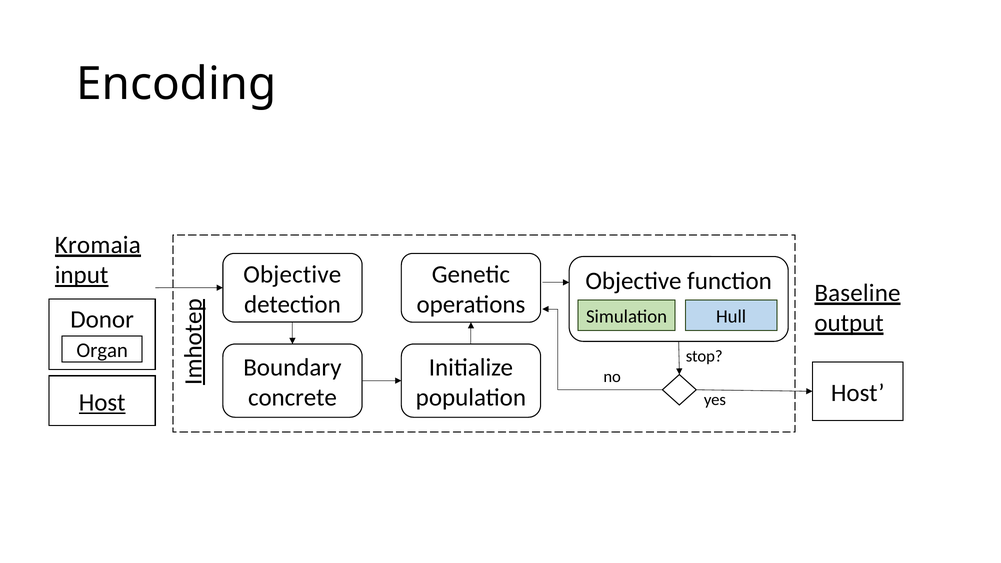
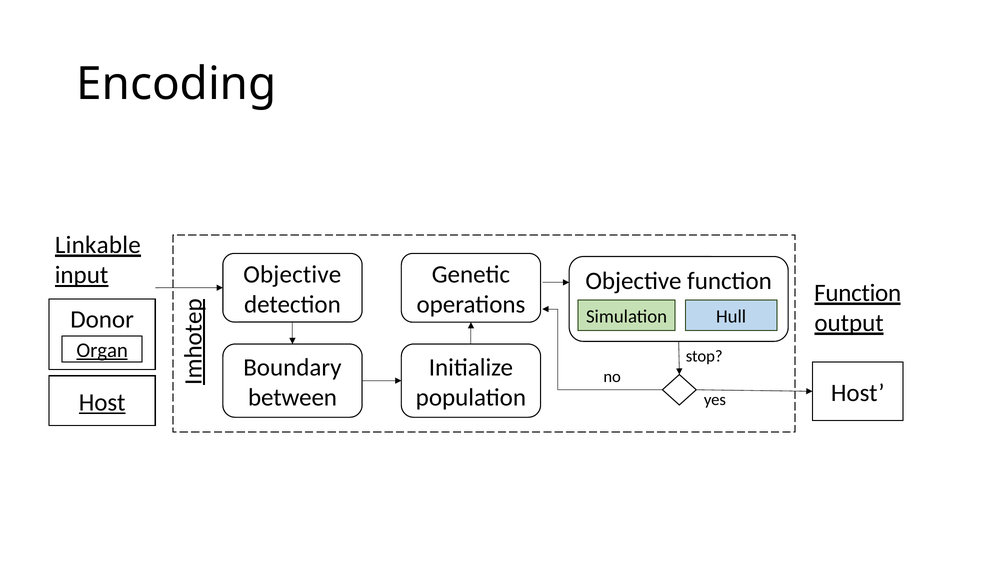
Kromaia: Kromaia -> Linkable (98, 245)
Baseline: Baseline -> Function (858, 293)
Organ underline: none -> present (102, 350)
concrete: concrete -> between (292, 397)
